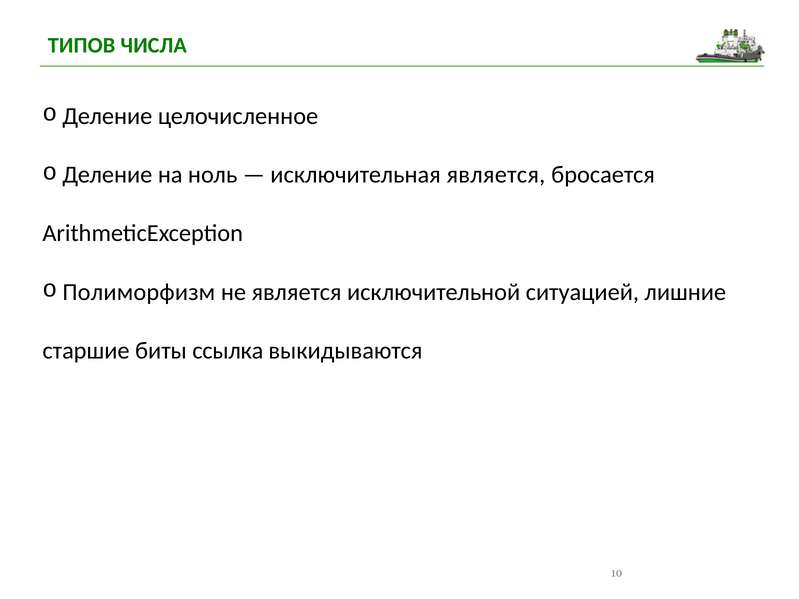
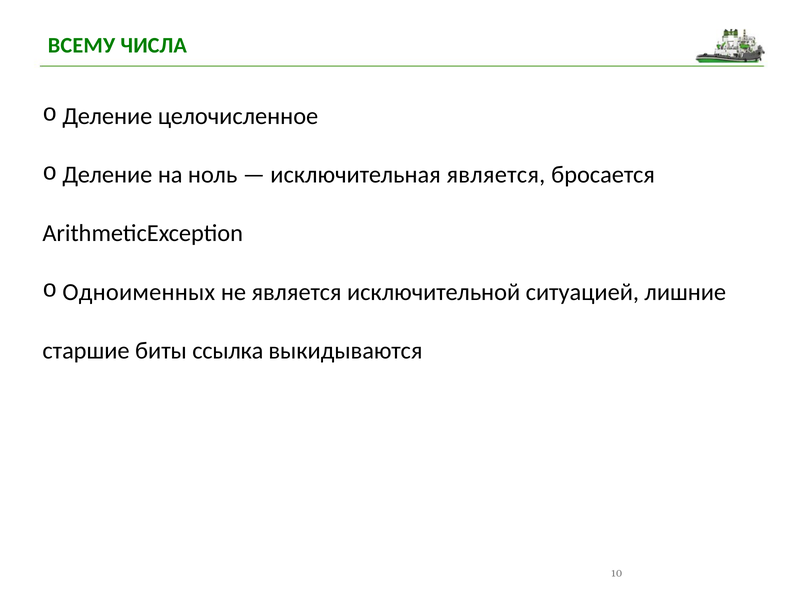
ТИПОВ: ТИПОВ -> ВСЕМУ (82, 45)
Полиморфизм: Полиморфизм -> Одноименных (139, 292)
